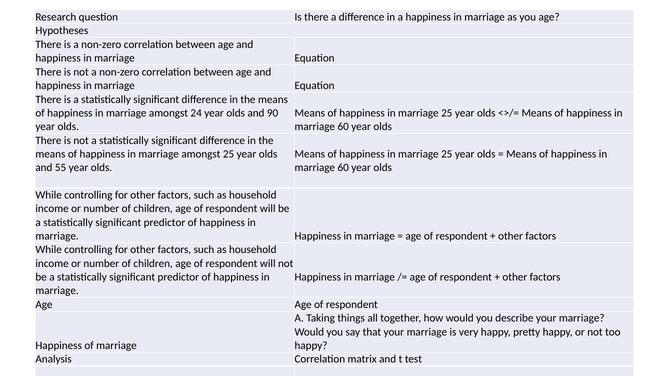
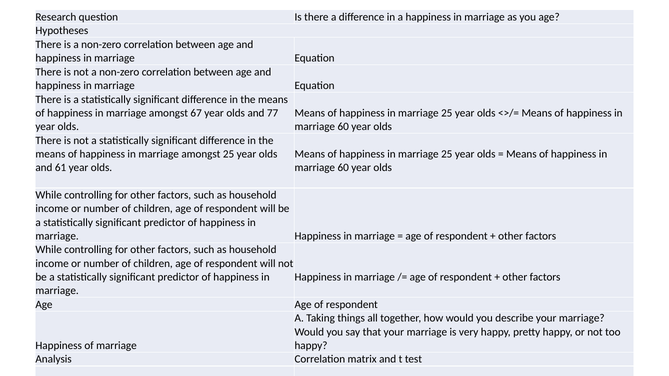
24: 24 -> 67 (196, 113)
90: 90 -> 77 (273, 113)
55: 55 -> 61 (61, 168)
